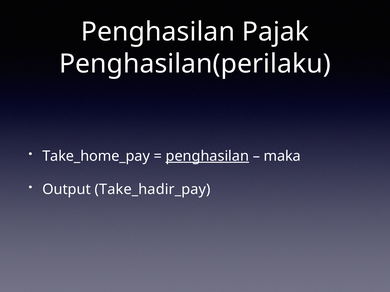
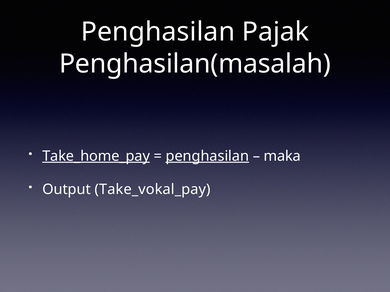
Penghasilan(perilaku: Penghasilan(perilaku -> Penghasilan(masalah (195, 64)
Take_home_pay underline: none -> present (96, 156)
Take_hadir_pay: Take_hadir_pay -> Take_vokal_pay (153, 190)
